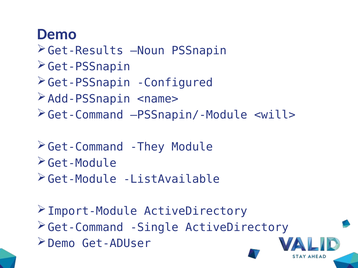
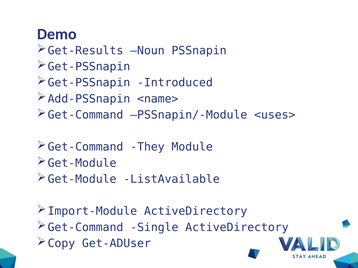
Configured: Configured -> Introduced (175, 83)
<will>: <will> -> <uses> (275, 115)
Demo: Demo -> Copy (61, 244)
